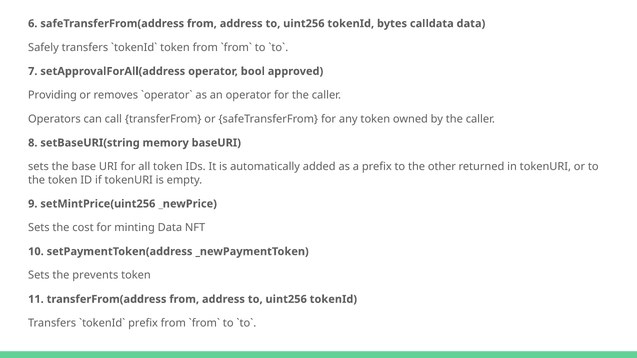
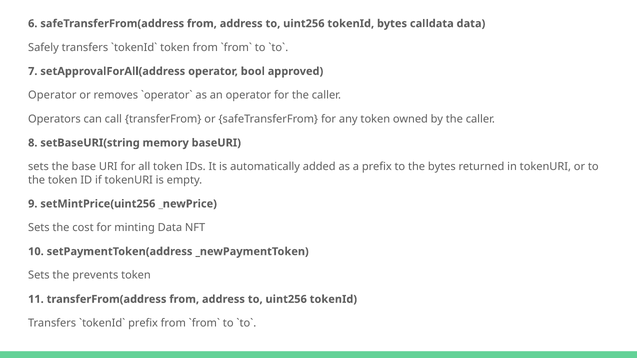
Providing: Providing -> Operator (52, 95)
the other: other -> bytes (442, 167)
